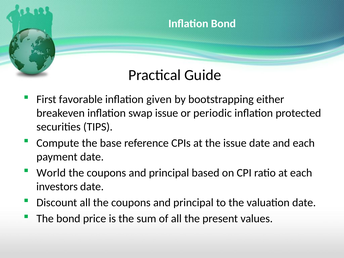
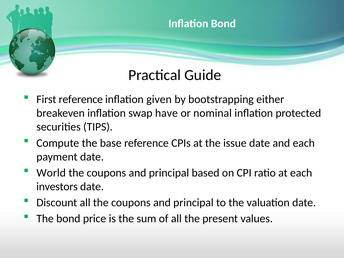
First favorable: favorable -> reference (81, 99)
swap issue: issue -> have (166, 113)
periodic: periodic -> nominal (213, 113)
